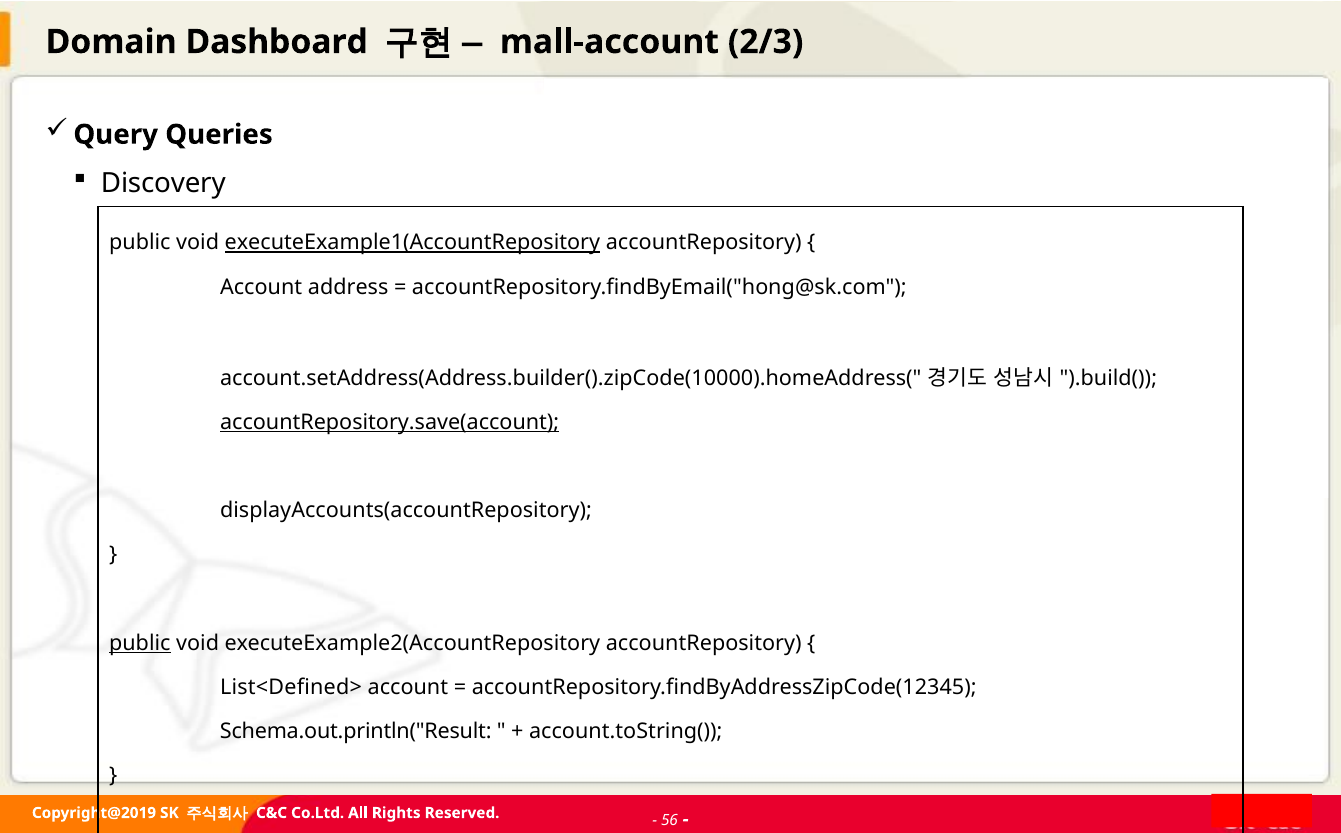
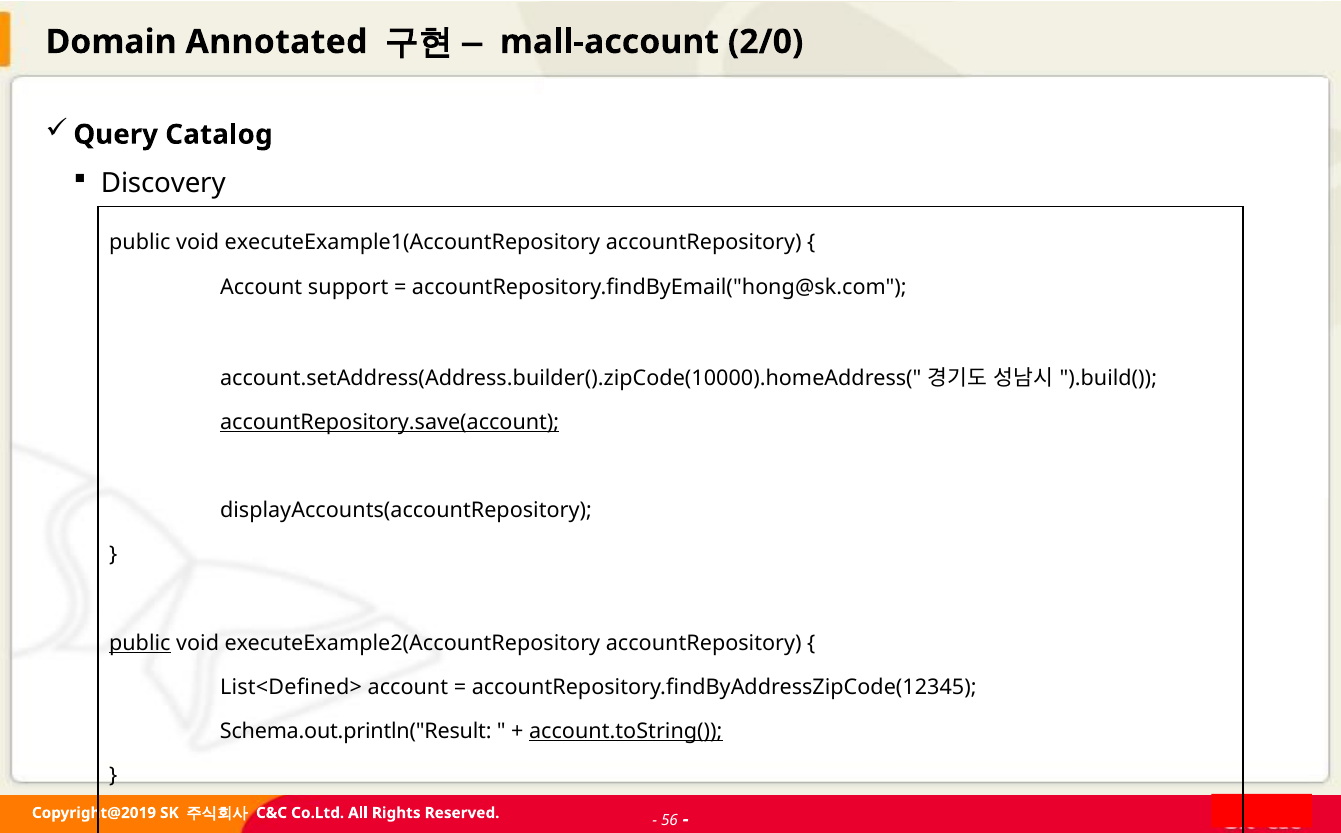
Dashboard: Dashboard -> Annotated (276, 42)
2/3: 2/3 -> 2/0 (766, 42)
Queries: Queries -> Catalog (219, 134)
executeExample1(AccountRepository underline: present -> none (412, 243)
address: address -> support (348, 287)
account.toString( underline: none -> present (626, 731)
